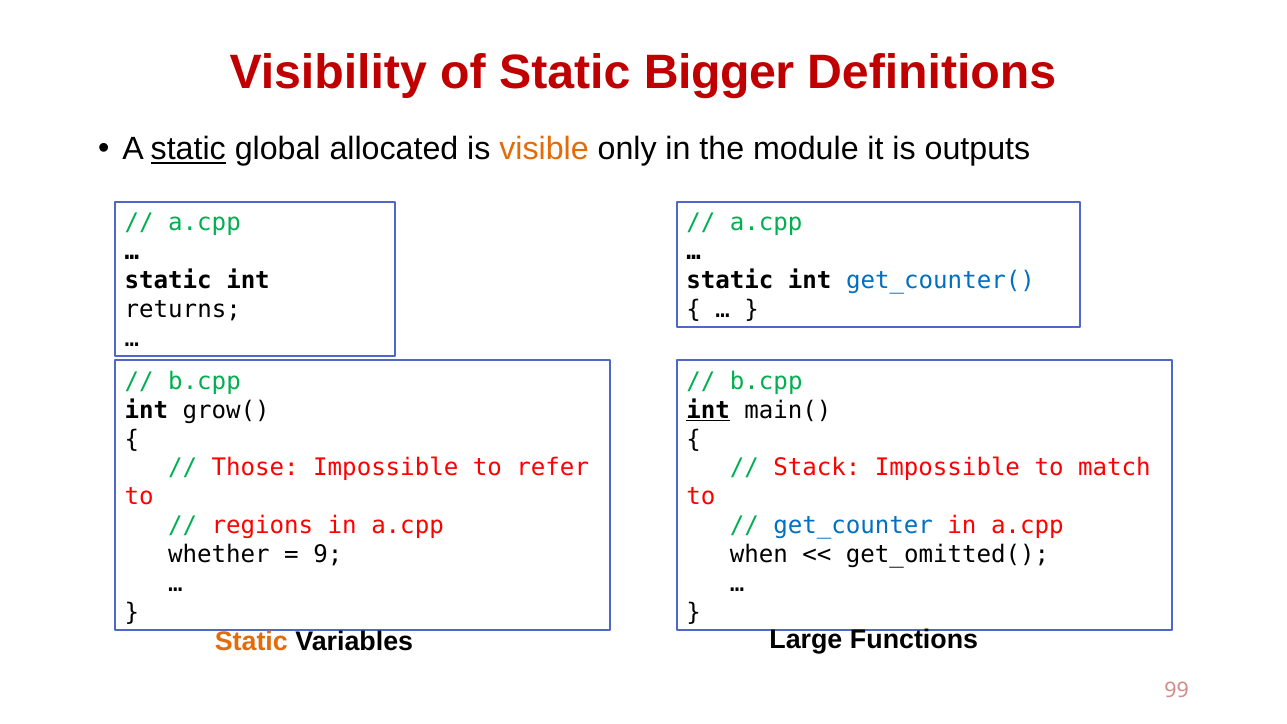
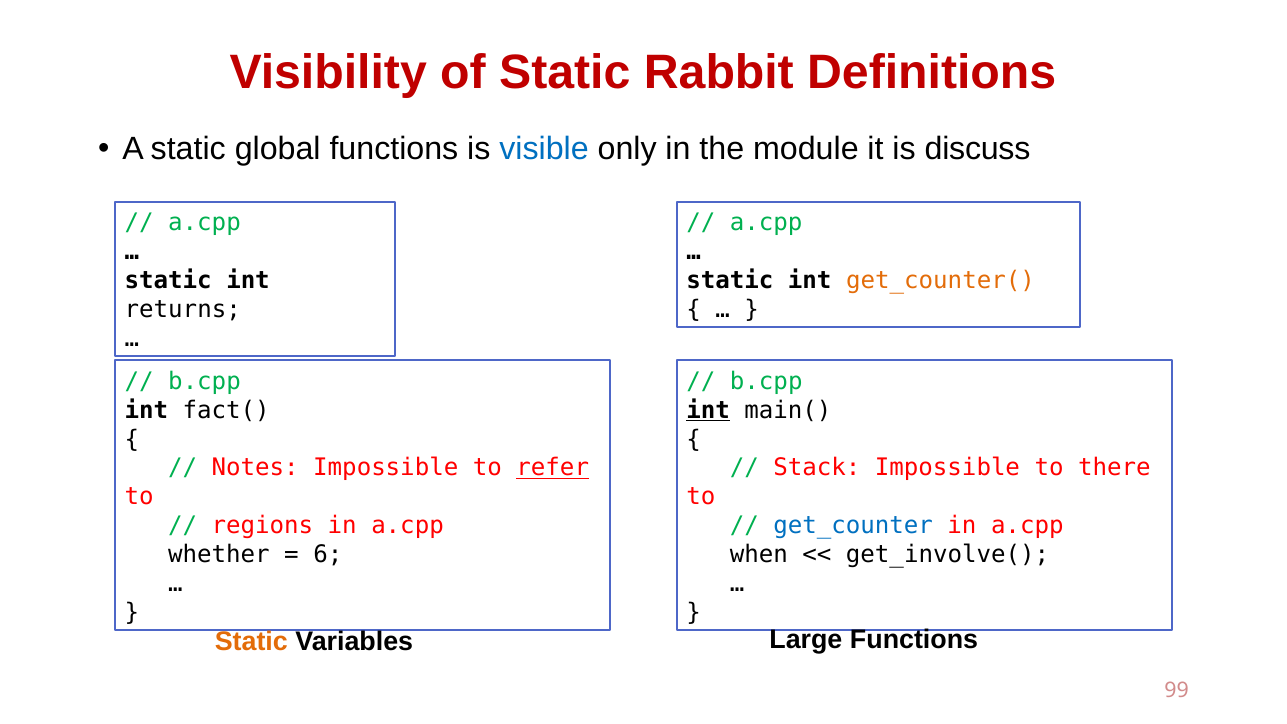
Bigger: Bigger -> Rabbit (719, 72)
static underline: present -> none (188, 149)
global allocated: allocated -> functions (394, 149)
visible colour: orange -> blue (544, 149)
outputs: outputs -> discuss (978, 149)
get_counter( colour: blue -> orange (940, 281)
grow(: grow( -> fact( (226, 410)
Those: Those -> Notes (255, 468)
refer underline: none -> present (553, 468)
match: match -> there (1114, 468)
9: 9 -> 6 (328, 555)
get_omitted(: get_omitted( -> get_involve( (948, 555)
